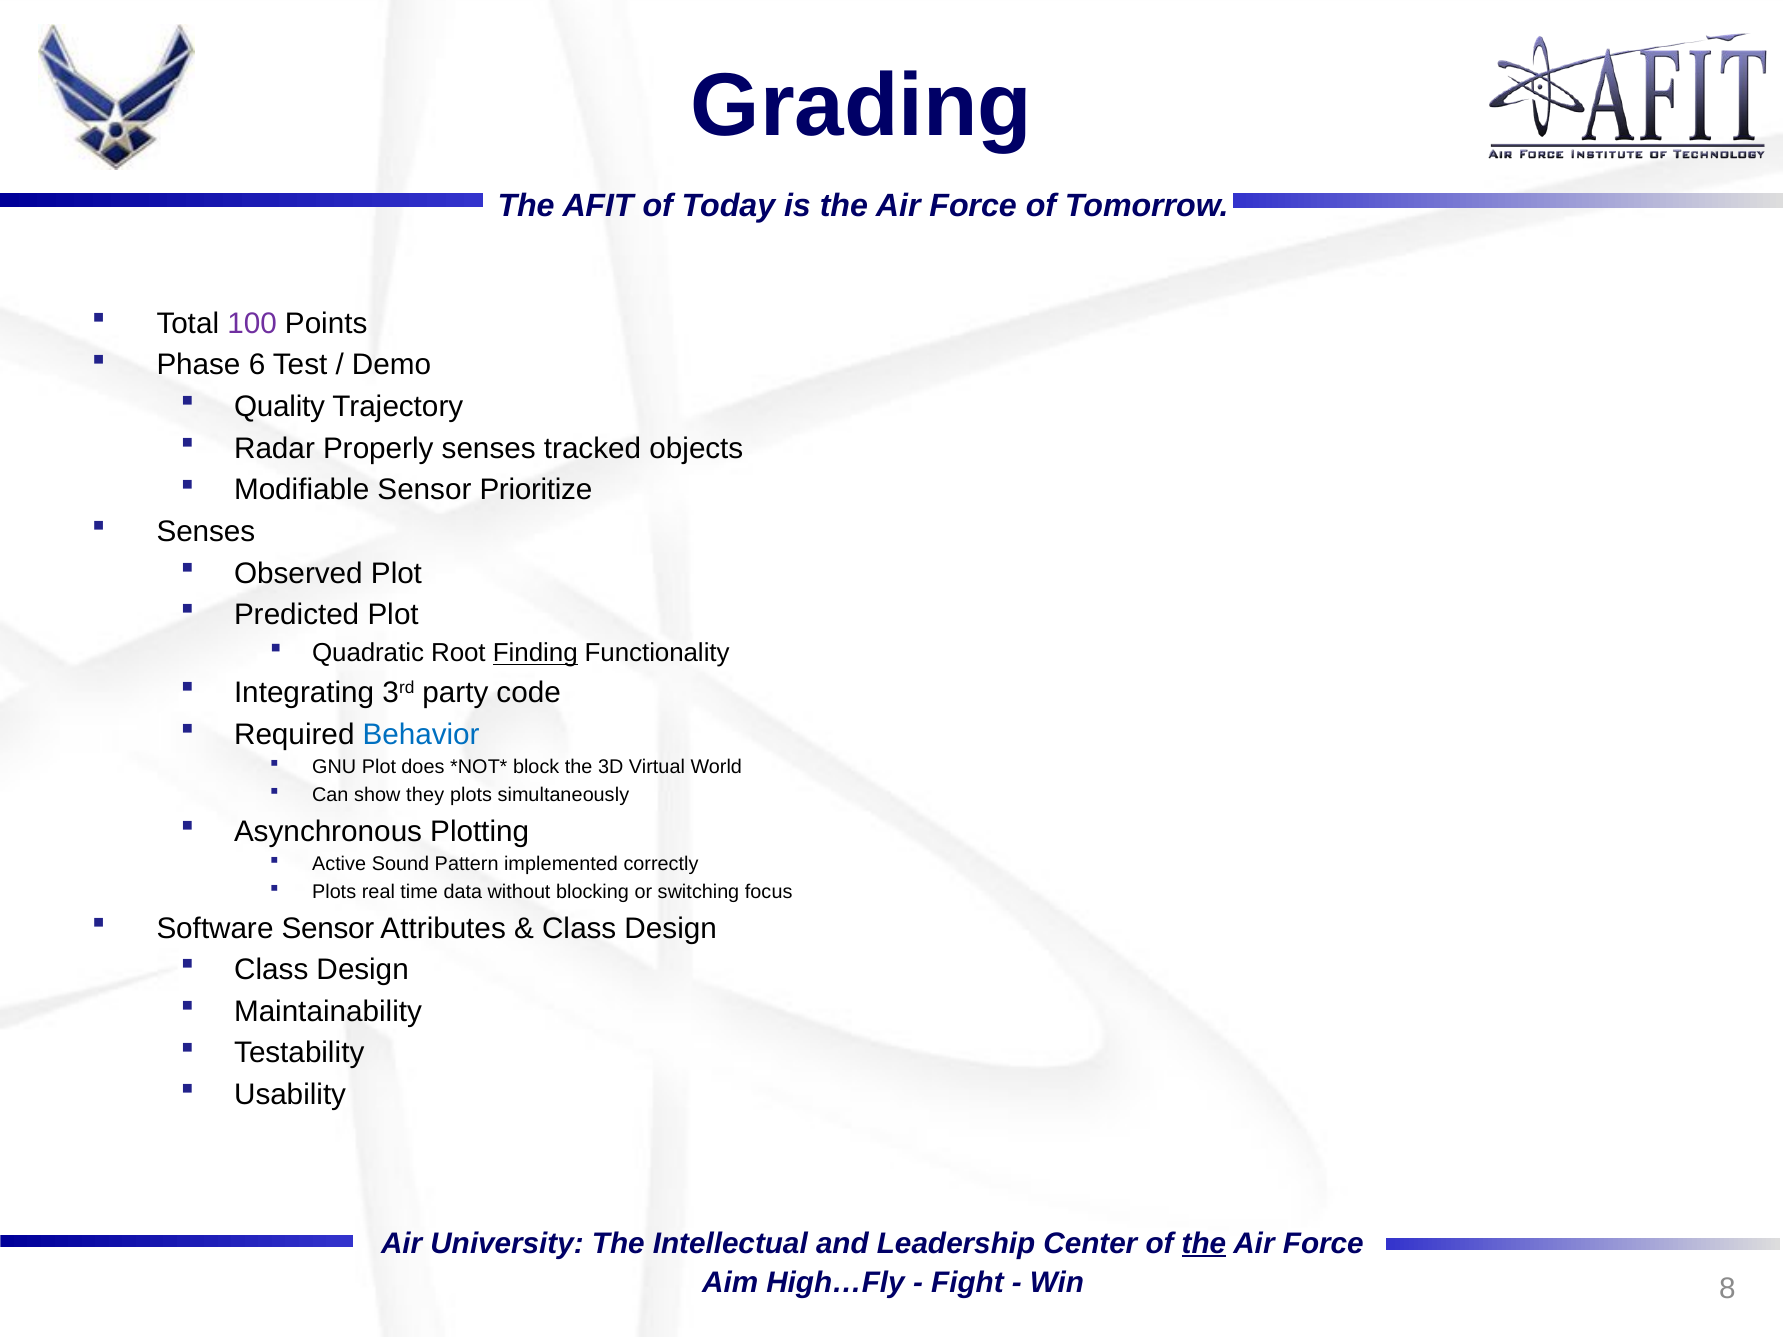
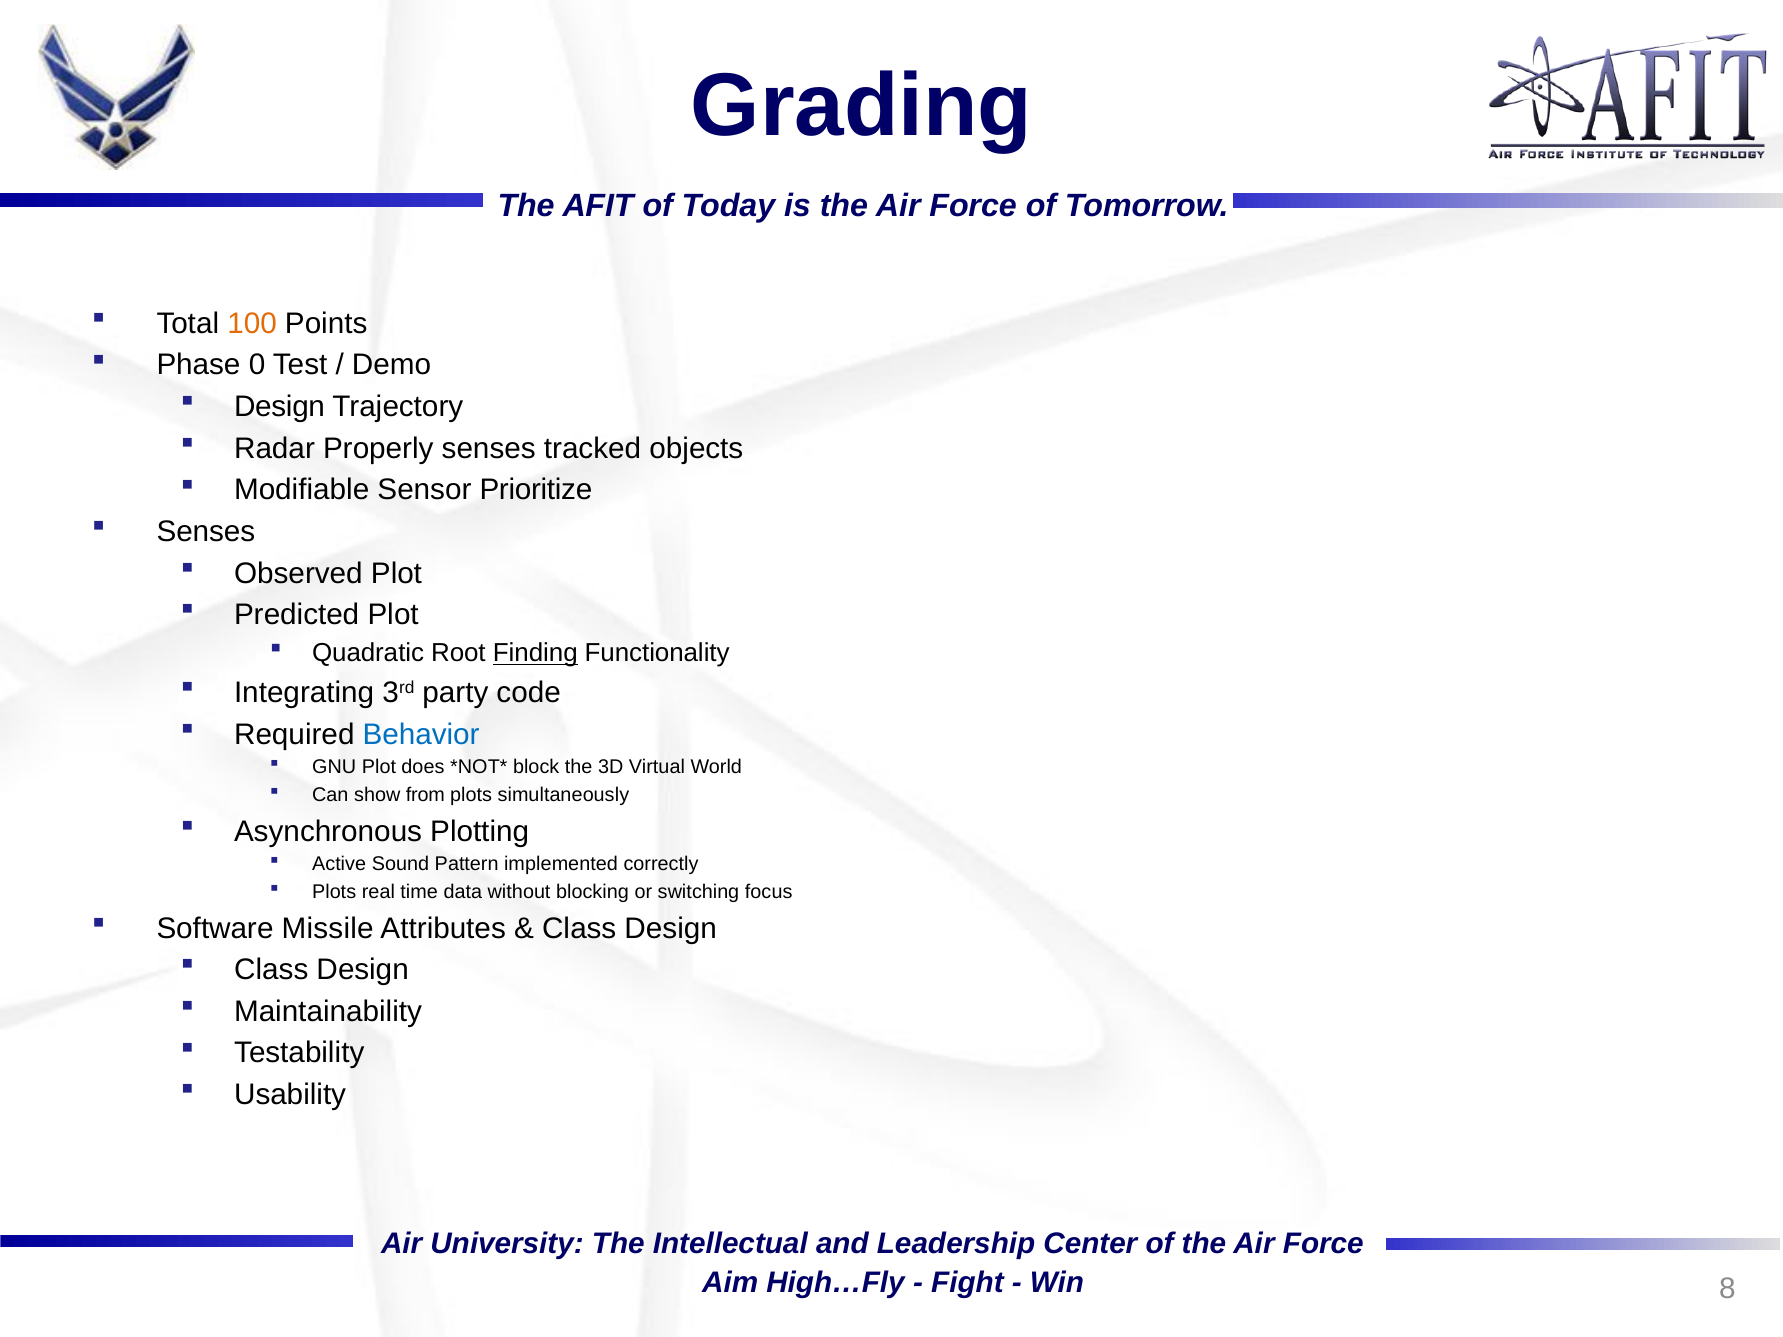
100 colour: purple -> orange (252, 324)
6: 6 -> 0 (257, 365)
Quality: Quality -> Design (280, 407)
they: they -> from (425, 795)
Software Sensor: Sensor -> Missile (328, 928)
the underline: present -> none (1204, 1243)
